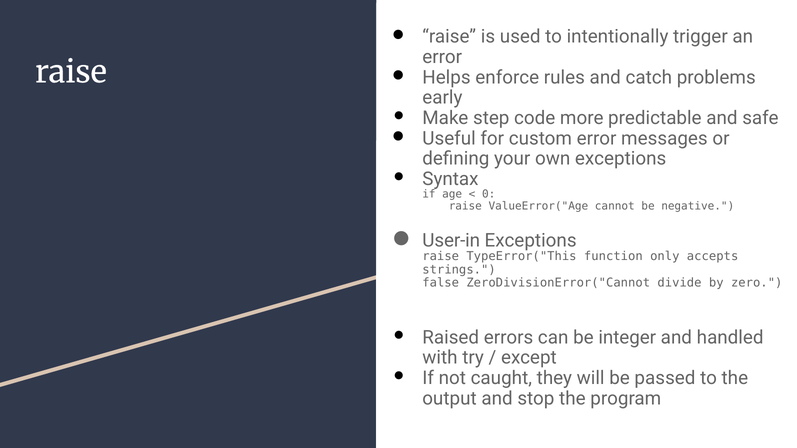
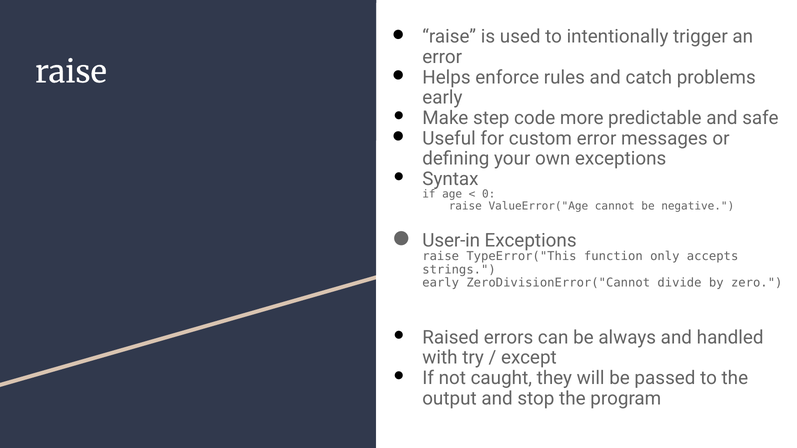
false: false -> early (441, 283)
integer: integer -> always (627, 338)
